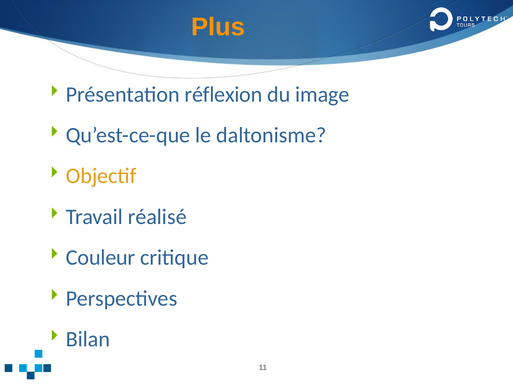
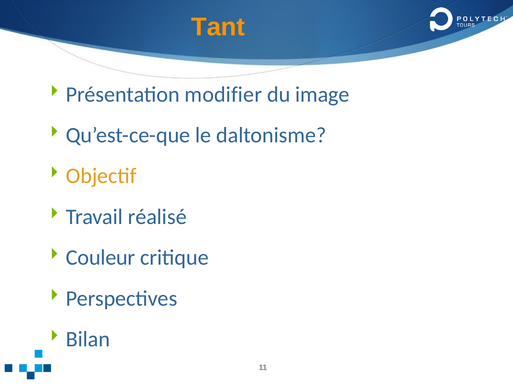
Plus: Plus -> Tant (218, 27)
réflexion: réflexion -> modifier (223, 94)
